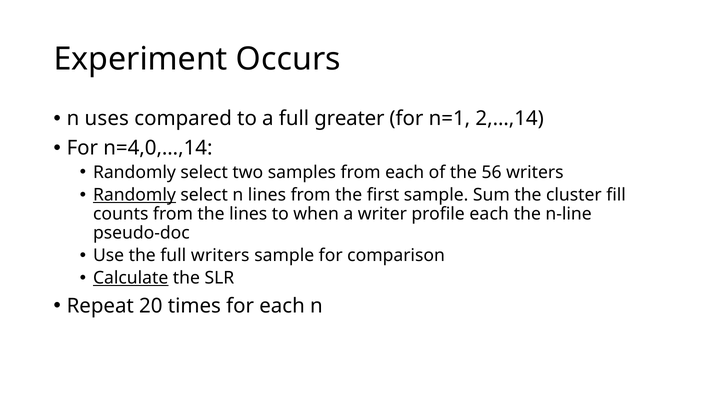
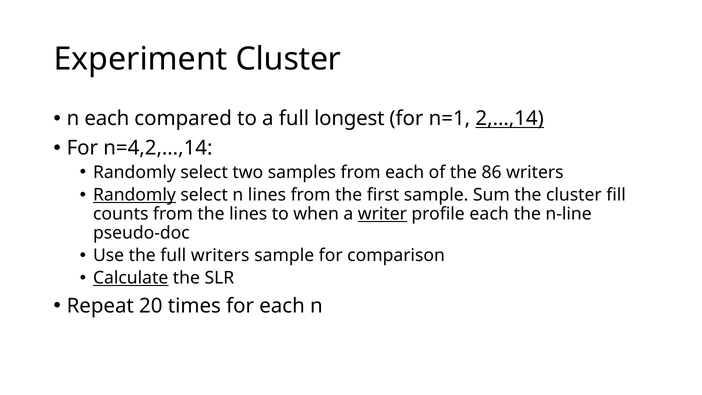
Experiment Occurs: Occurs -> Cluster (289, 59)
n uses: uses -> each (107, 119)
greater: greater -> longest (349, 119)
2,…,14 underline: none -> present (510, 119)
n=4,0,…,14: n=4,0,…,14 -> n=4,2,…,14 (158, 148)
56: 56 -> 86 (492, 172)
writer underline: none -> present (382, 214)
